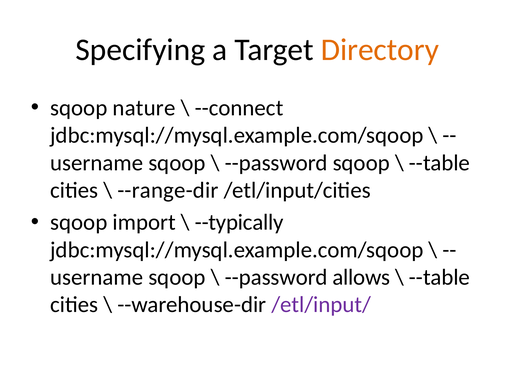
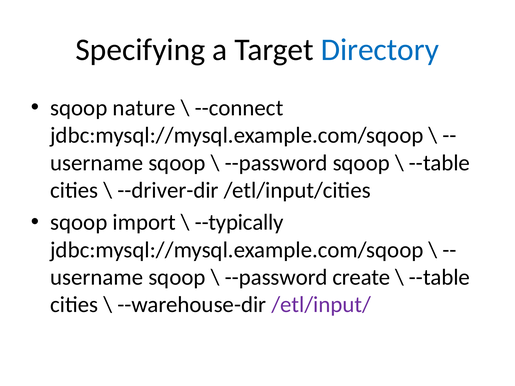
Directory colour: orange -> blue (380, 50)
--range-dir: --range-dir -> --driver-dir (168, 190)
allows: allows -> create (361, 277)
